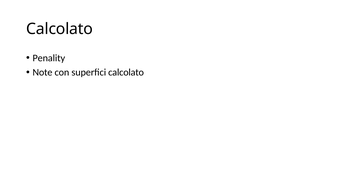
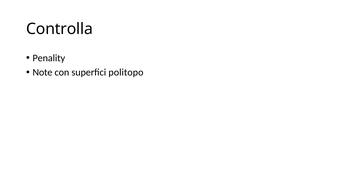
Calcolato: Calcolato -> Controlla (60, 29)
superfici calcolato: calcolato -> politopo (126, 72)
